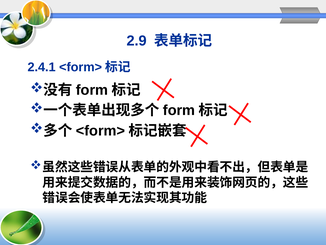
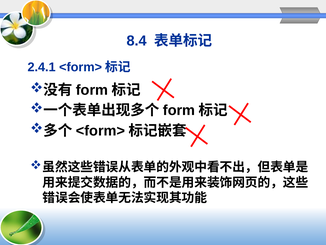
2.9: 2.9 -> 8.4 (137, 41)
